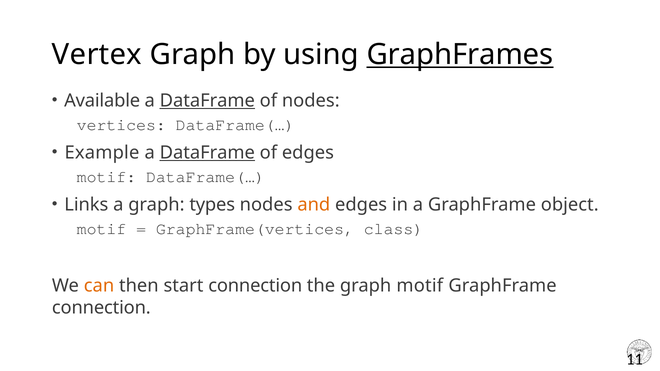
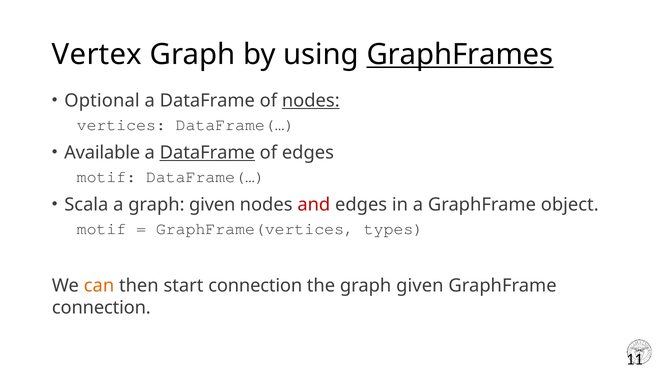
Available: Available -> Optional (102, 101)
DataFrame underline: present -> none (207, 101)
nodes underline: none -> present (311, 101)
Example: Example -> Available (102, 153)
Links: Links -> Scala (86, 205)
a graph types: types -> given (212, 205)
and colour: orange -> red (314, 205)
class: class -> types (394, 229)
the graph motif: motif -> given (420, 286)
